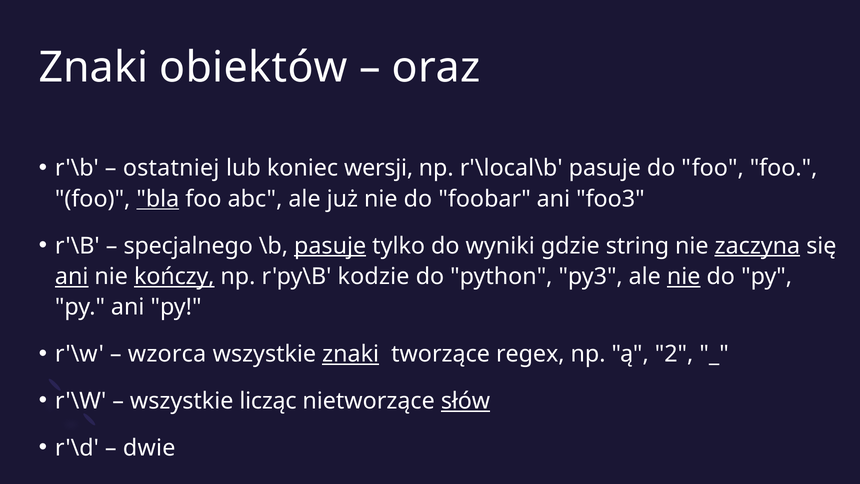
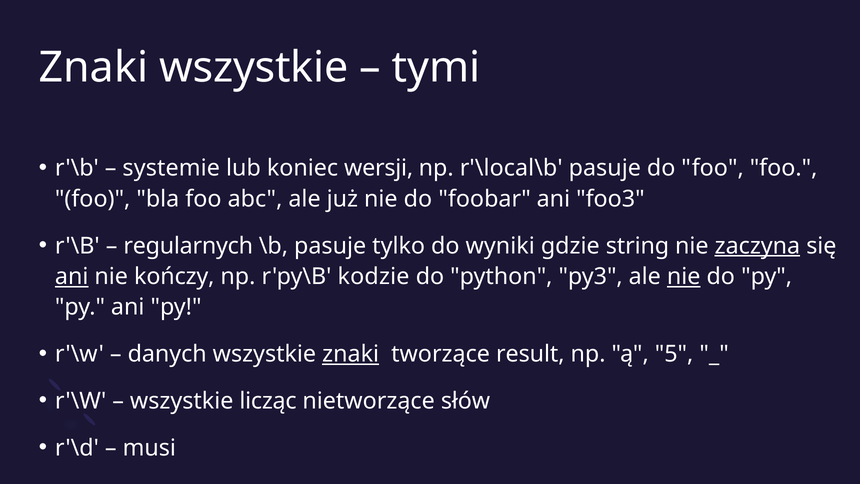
Znaki obiektów: obiektów -> wszystkie (254, 68)
oraz: oraz -> tymi (436, 68)
ostatniej: ostatniej -> systemie (171, 168)
bla underline: present -> none (158, 199)
specjalnego: specjalnego -> regularnych (188, 246)
pasuje underline: present -> none (330, 246)
kończy underline: present -> none (174, 276)
wzorca: wzorca -> danych (167, 354)
regex: regex -> result (530, 354)
2: 2 -> 5 (674, 354)
słów underline: present -> none (465, 401)
dwie: dwie -> musi (149, 448)
